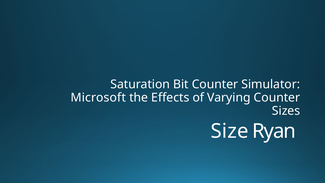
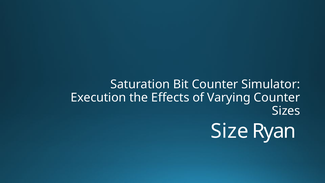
Microsoft: Microsoft -> Execution (98, 98)
